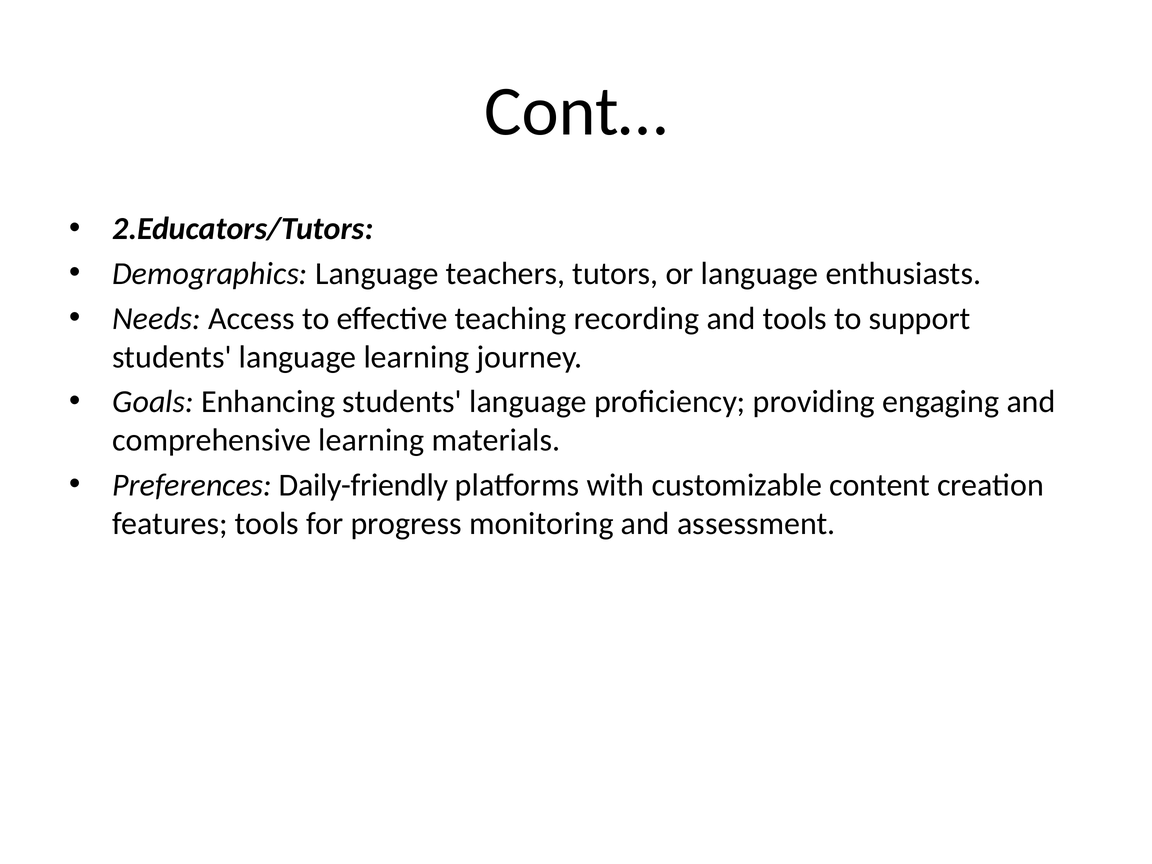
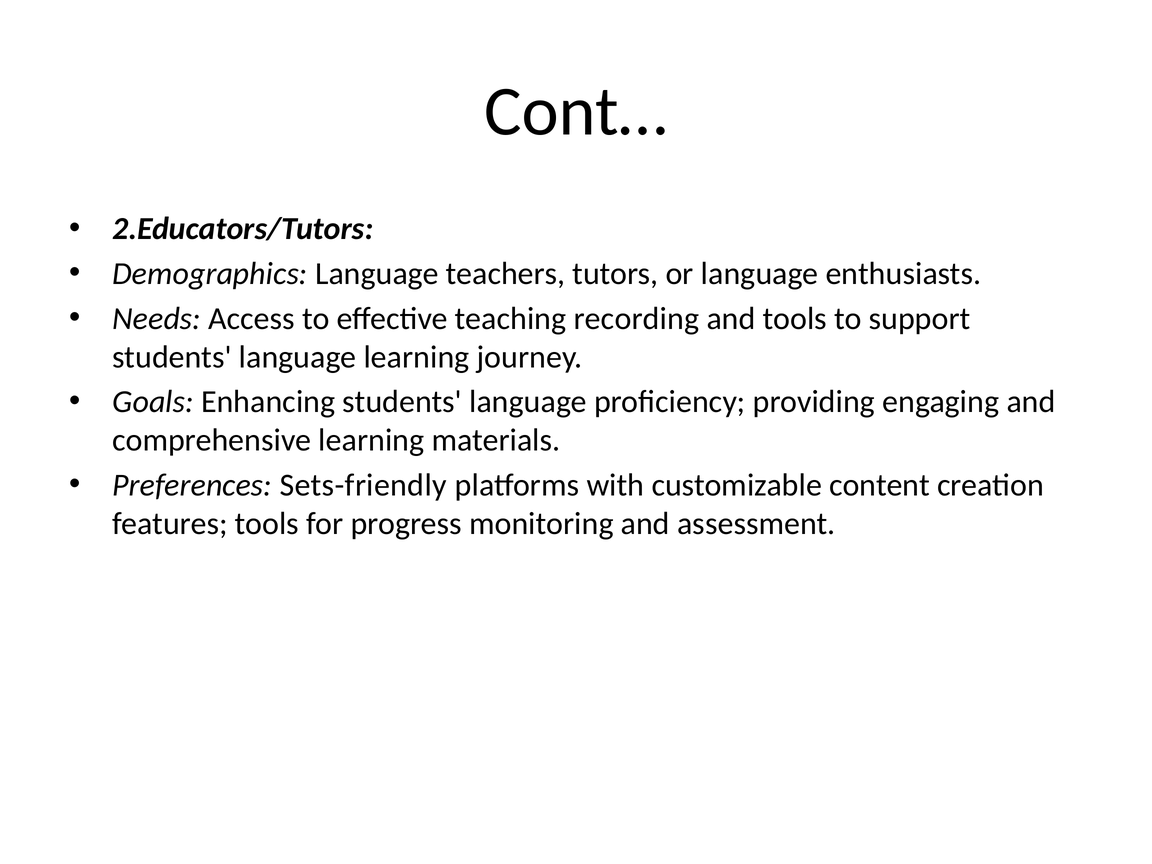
Daily-friendly: Daily-friendly -> Sets-friendly (363, 485)
